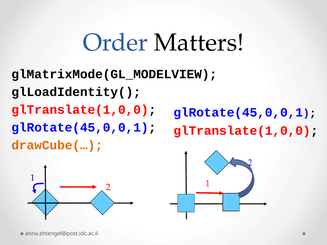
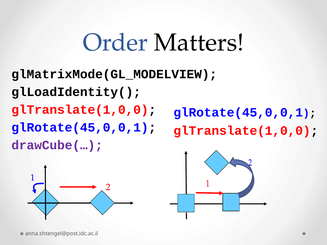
drawCube(… colour: orange -> purple (57, 145)
